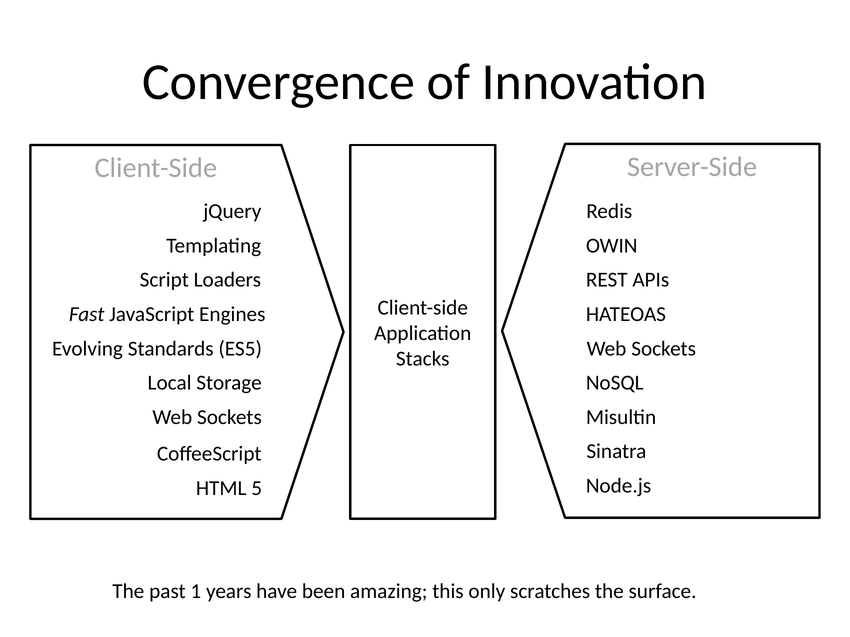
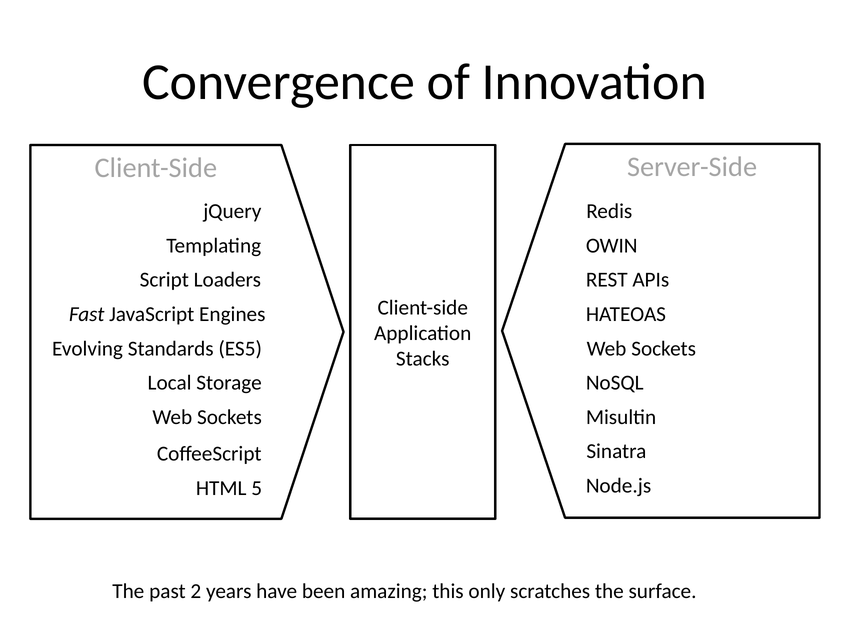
1: 1 -> 2 (196, 592)
